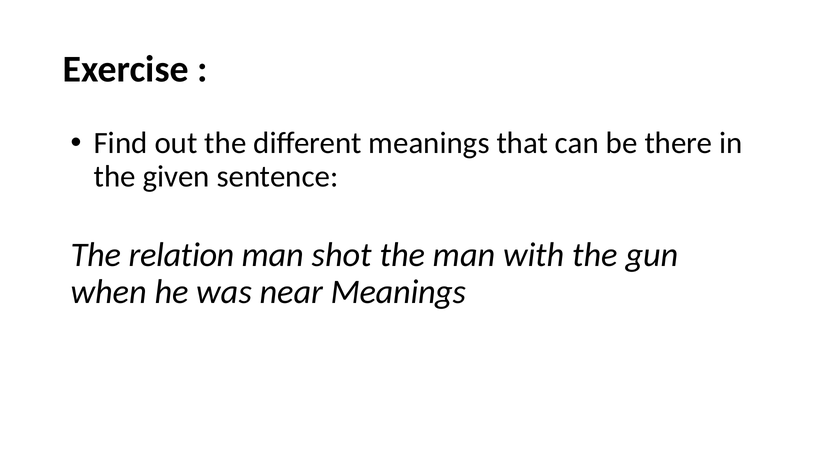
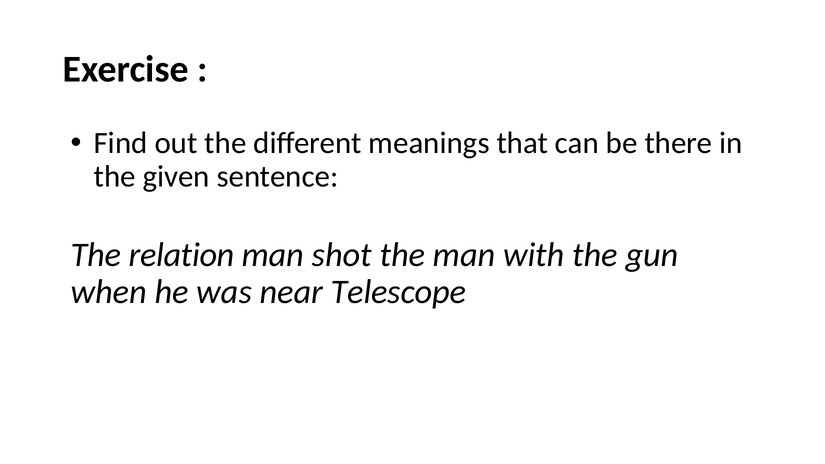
near Meanings: Meanings -> Telescope (398, 292)
